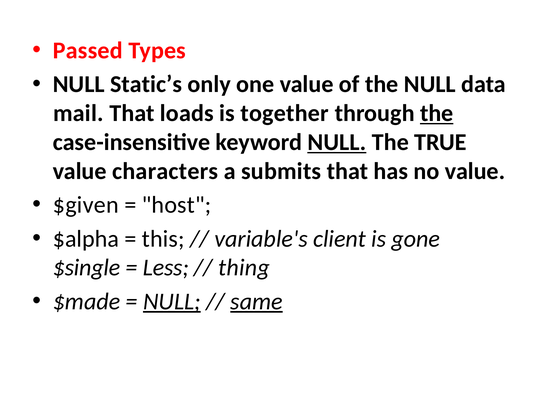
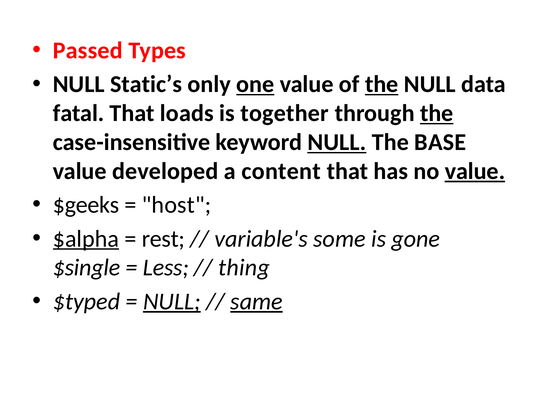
one underline: none -> present (255, 84)
the underline: none -> present (382, 84)
mail: mail -> fatal (79, 113)
TRUE: TRUE -> BASE (440, 142)
characters: characters -> developed (165, 171)
submits: submits -> content (281, 171)
value underline: none -> present (475, 171)
$given: $given -> $geeks (86, 205)
$alpha underline: none -> present (86, 238)
this: this -> rest (163, 238)
client: client -> some (339, 238)
$made: $made -> $typed (86, 301)
